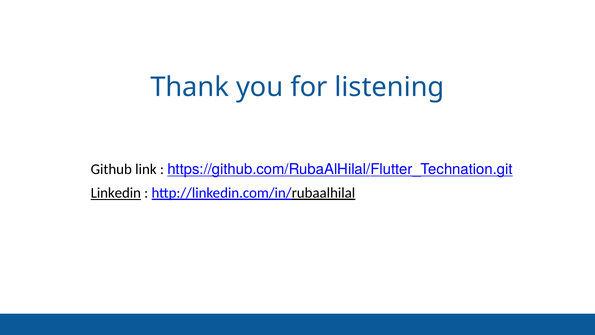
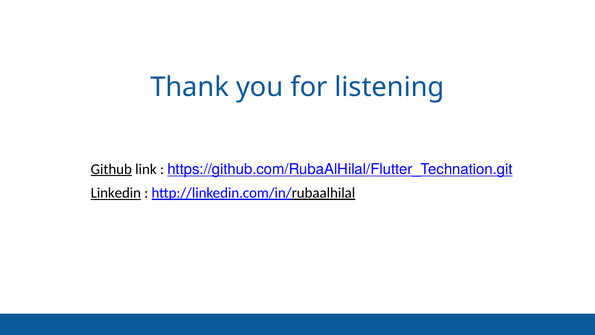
Github underline: none -> present (111, 169)
